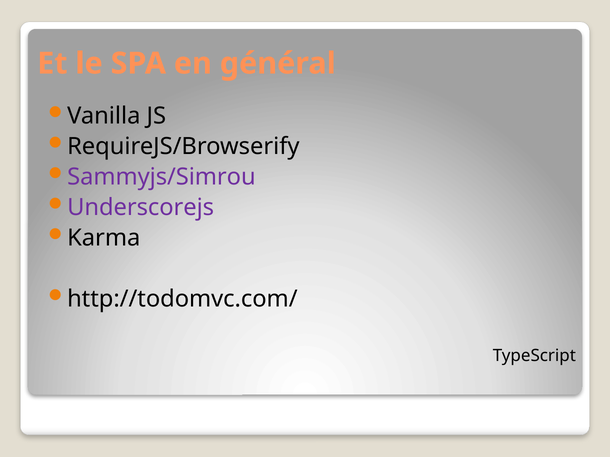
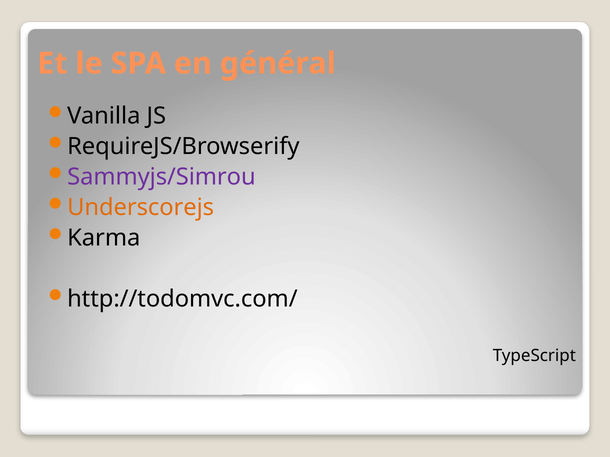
Underscorejs colour: purple -> orange (141, 208)
